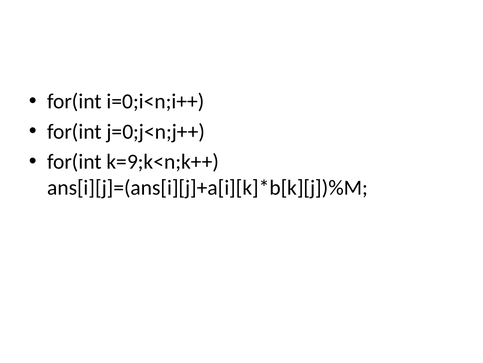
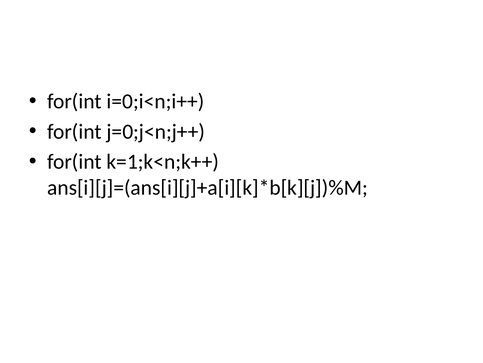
k=9;k<n;k++: k=9;k<n;k++ -> k=1;k<n;k++ (163, 161)
